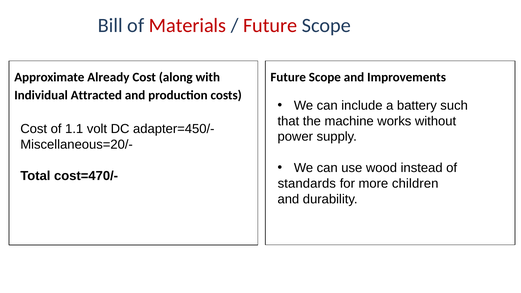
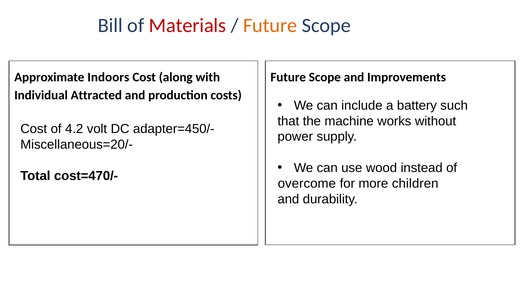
Future colour: red -> orange (270, 26)
Already: Already -> Indoors (108, 77)
1.1: 1.1 -> 4.2 (74, 129)
standards: standards -> overcome (307, 184)
